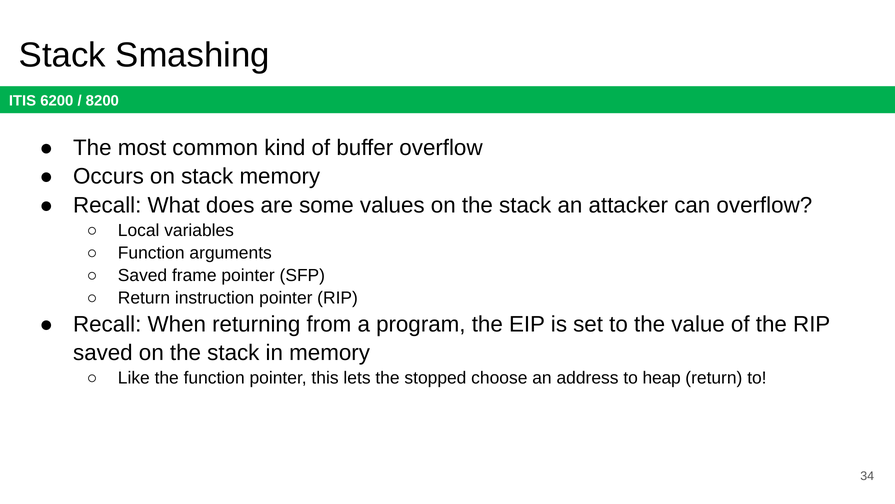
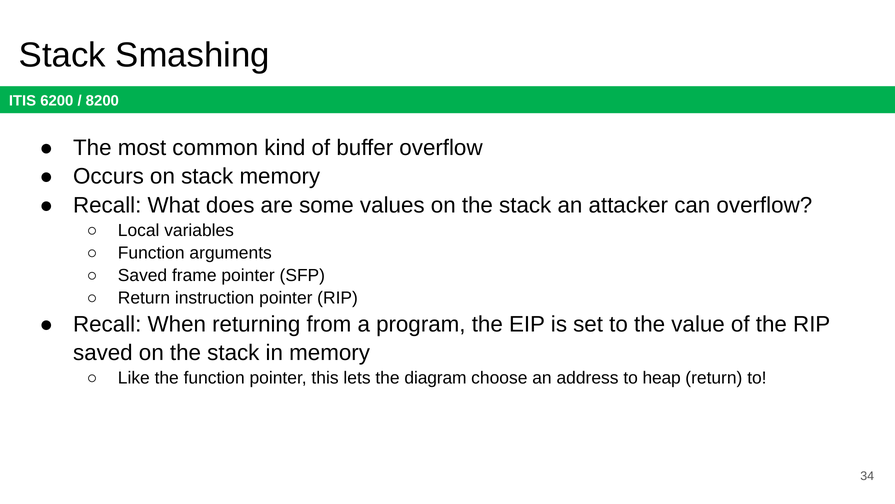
stopped: stopped -> diagram (436, 378)
